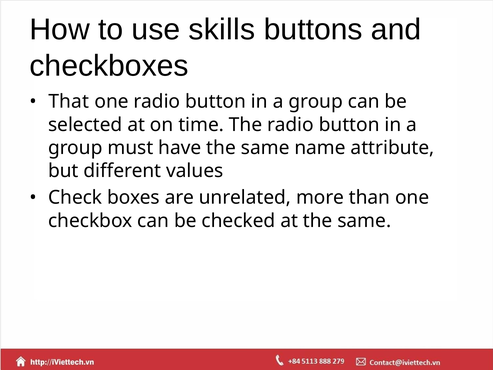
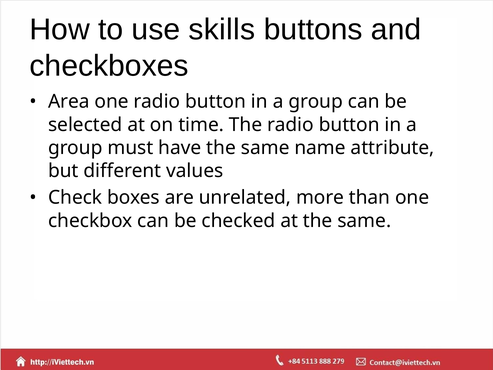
That: That -> Area (69, 102)
